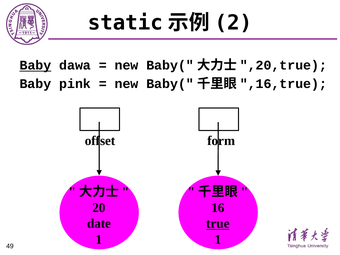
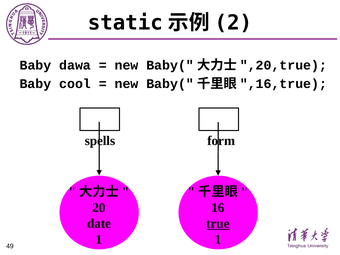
Baby underline: present -> none (35, 65)
pink: pink -> cool (75, 84)
offset: offset -> spells (100, 141)
